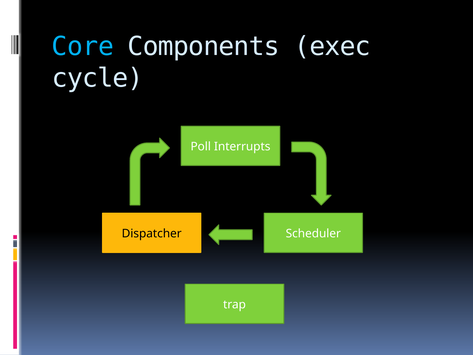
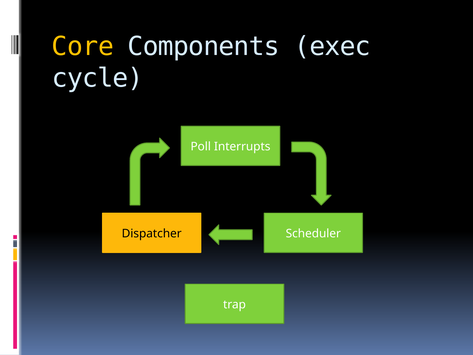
Core colour: light blue -> yellow (83, 46)
